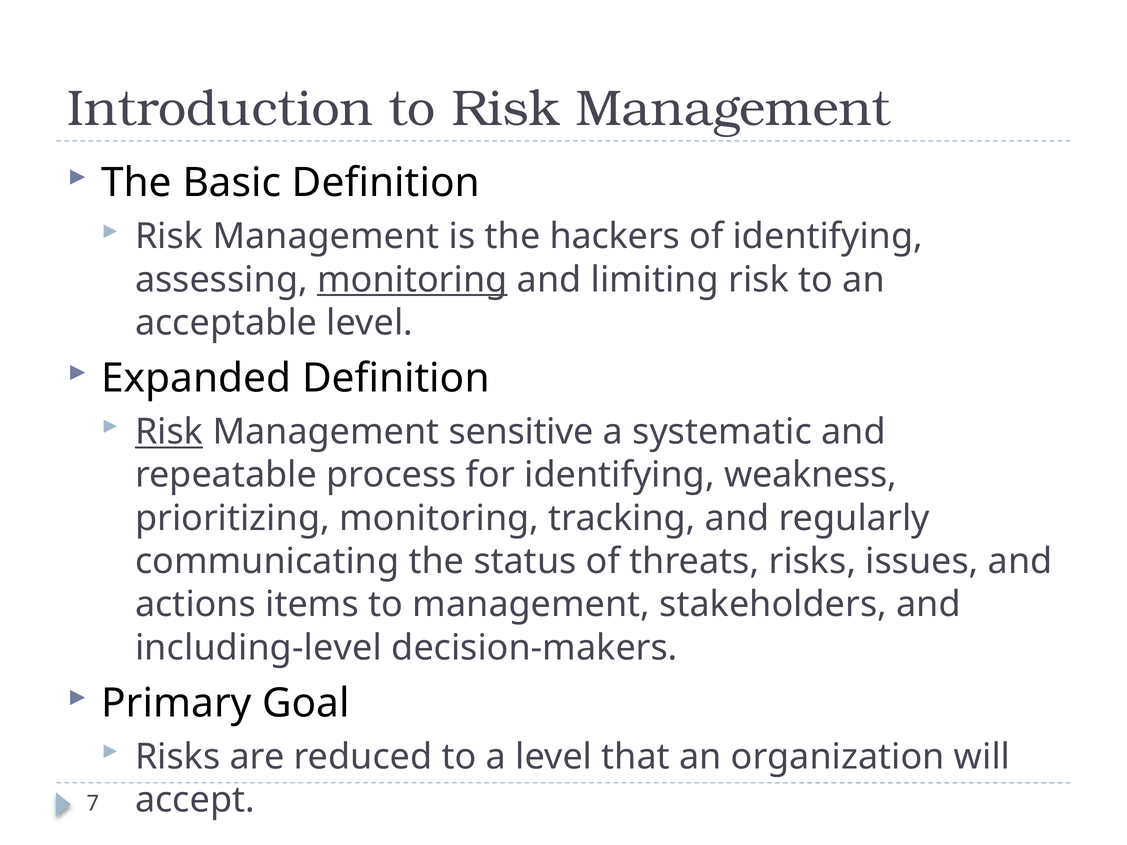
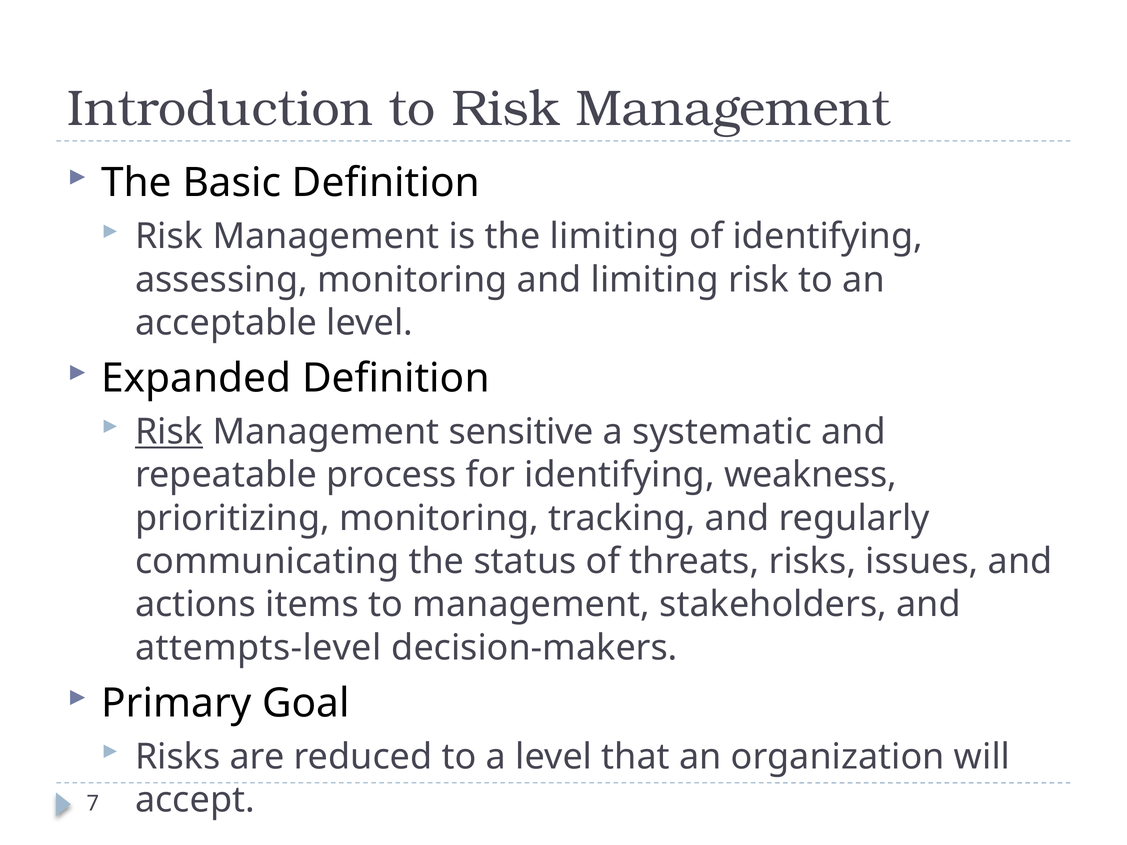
the hackers: hackers -> limiting (615, 237)
monitoring underline: present -> none (412, 280)
including-level: including-level -> attempts-level (258, 648)
